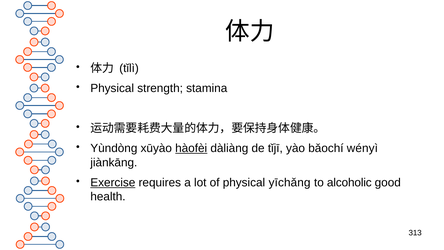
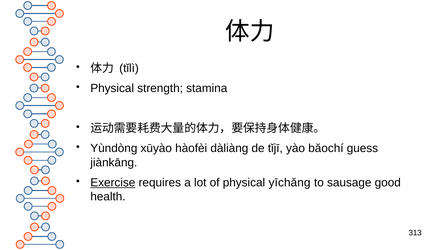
hàofèi underline: present -> none (191, 148)
wényì: wényì -> guess (362, 148)
alcoholic: alcoholic -> sausage (349, 182)
